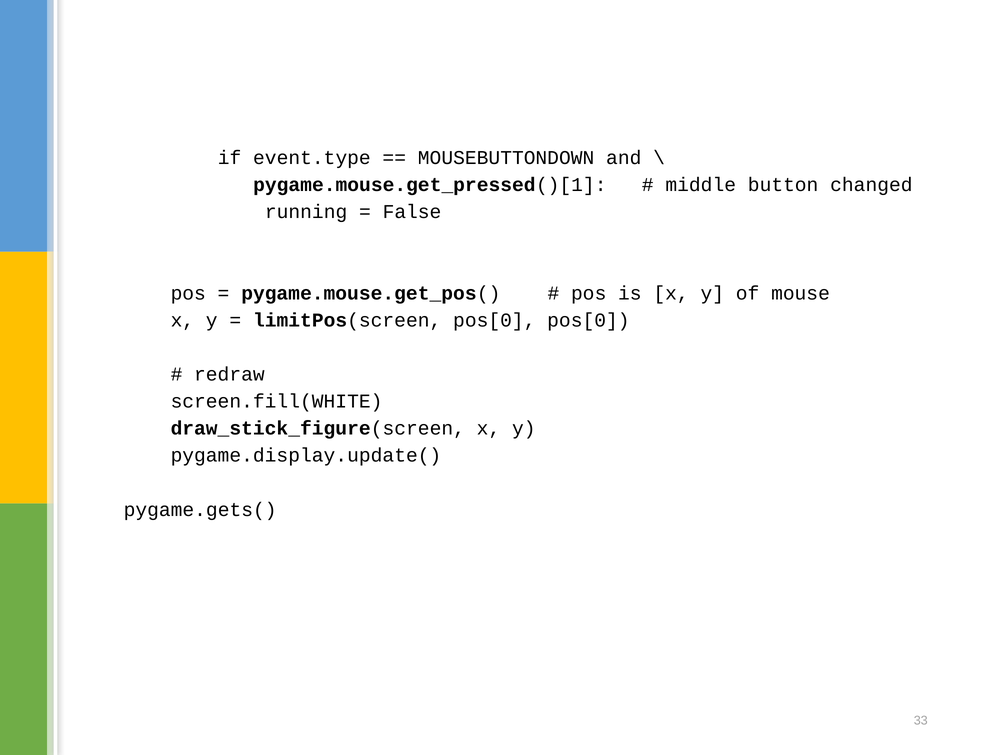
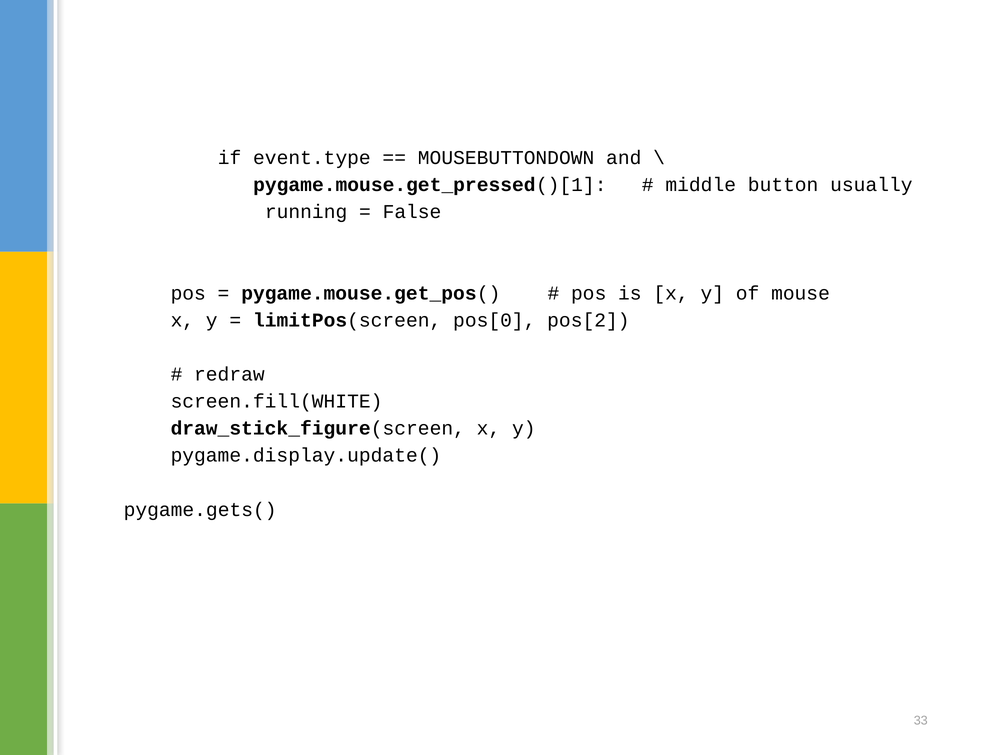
changed: changed -> usually (871, 185)
pos[0 pos[0: pos[0 -> pos[2 (588, 320)
